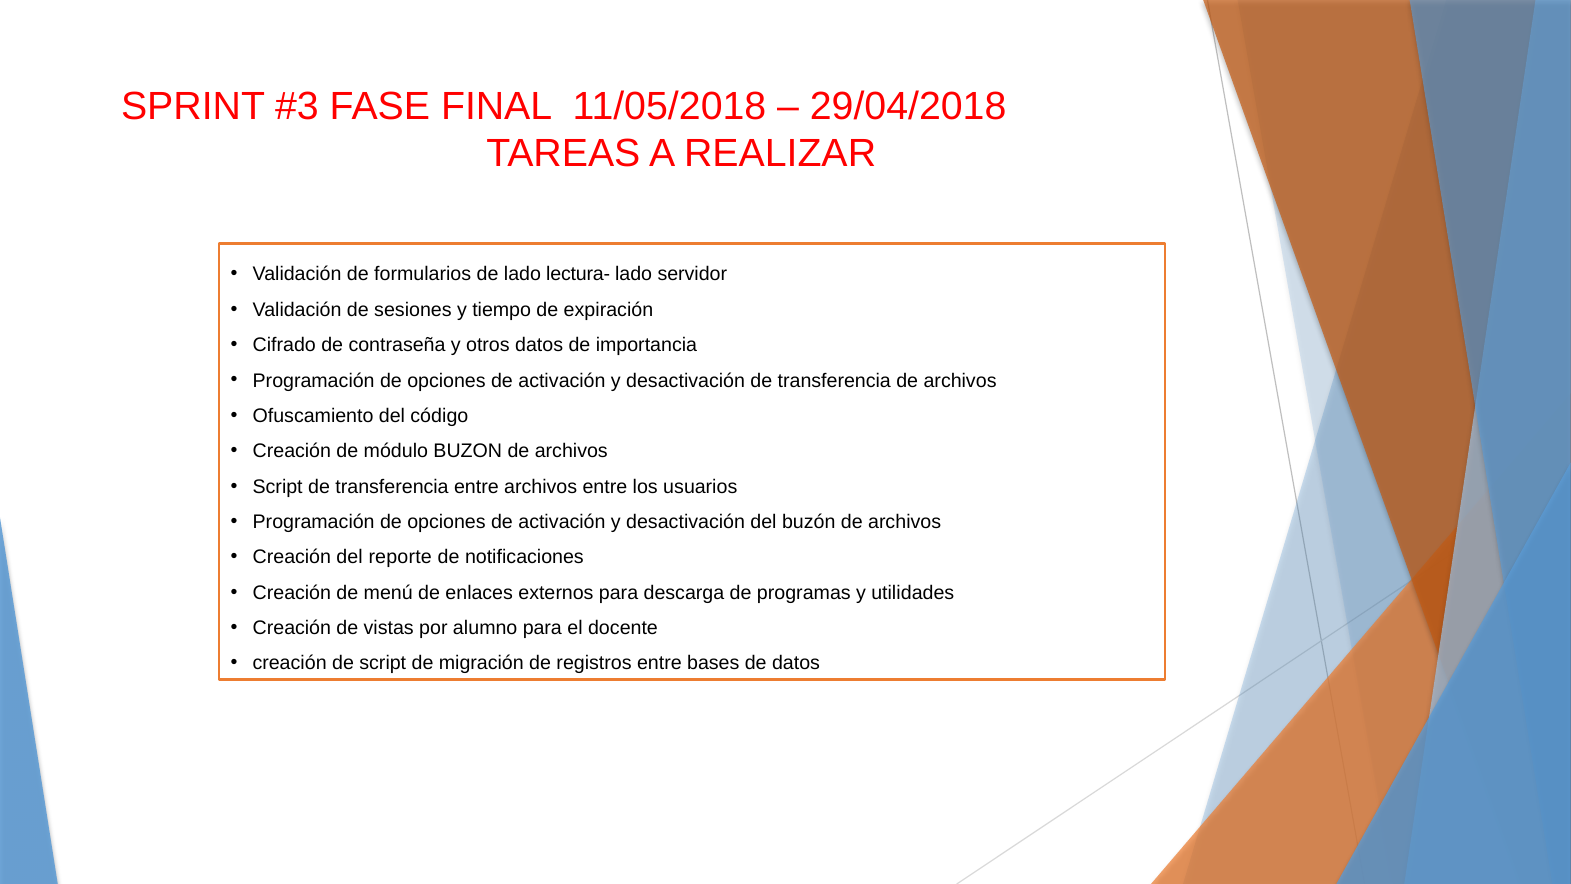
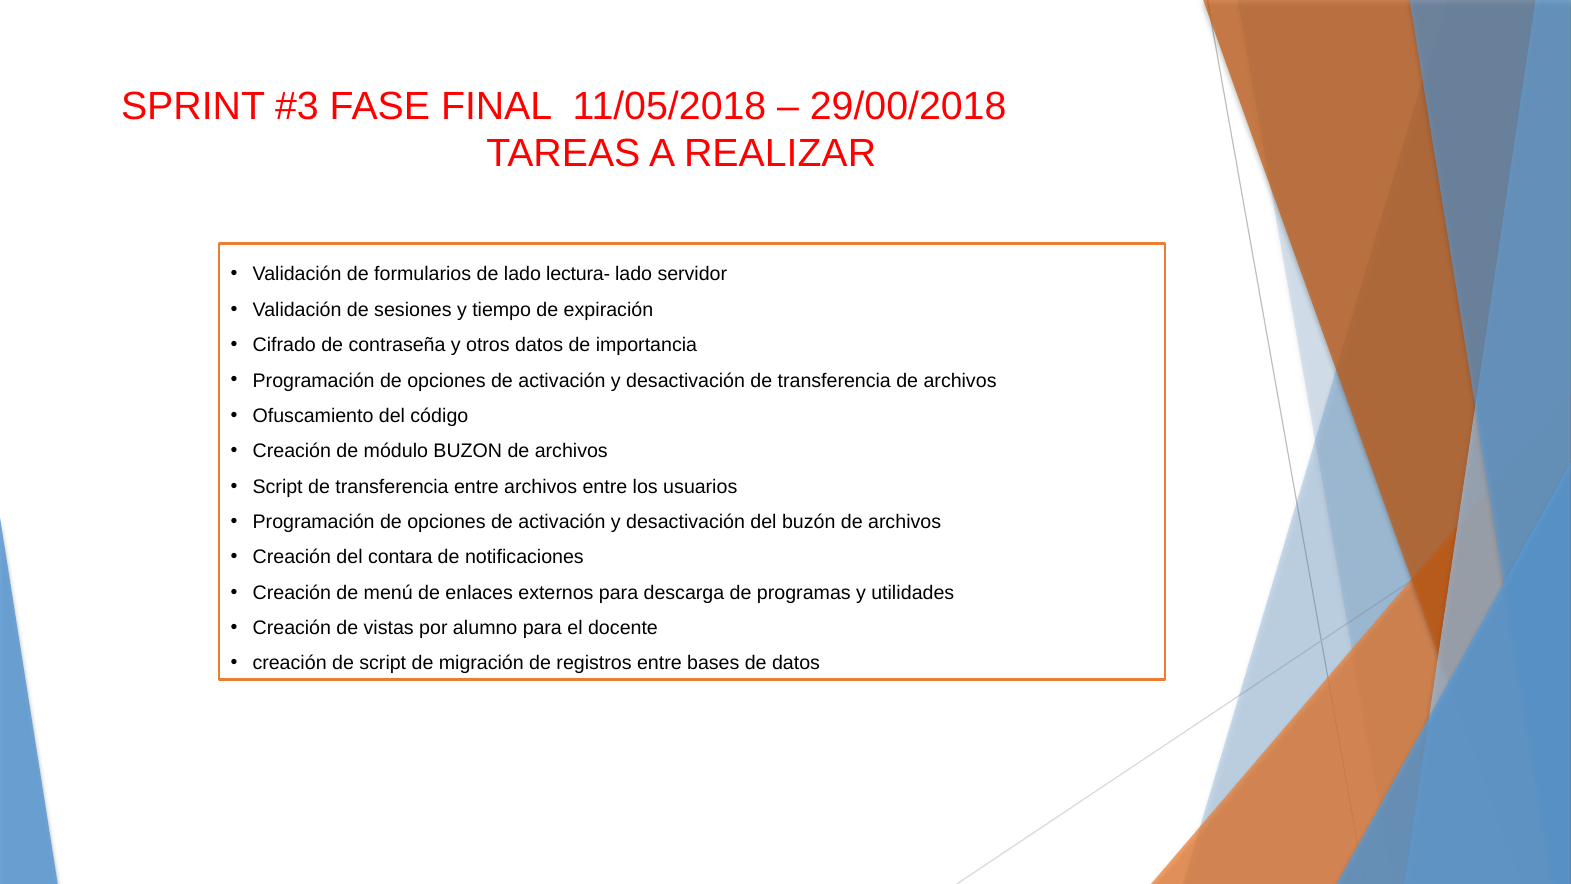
29/04/2018: 29/04/2018 -> 29/00/2018 (908, 107)
reporte: reporte -> contara (400, 557)
